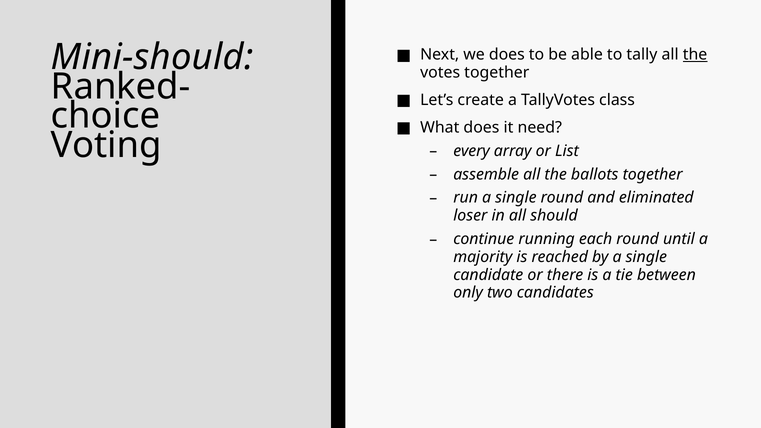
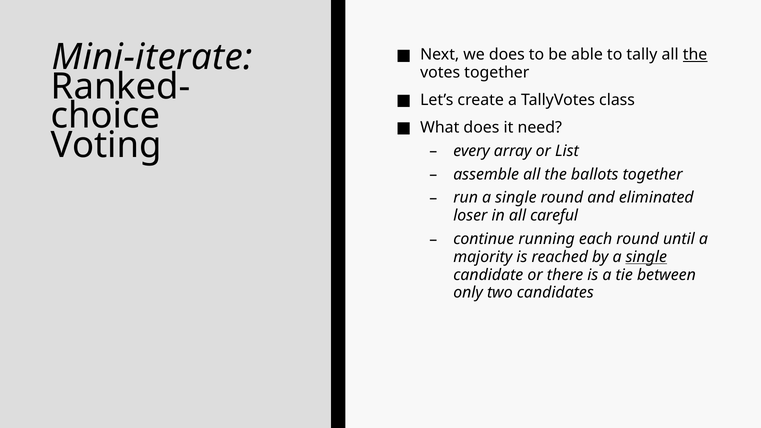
Mini-should: Mini-should -> Mini-iterate (152, 57)
should: should -> careful (554, 216)
single underline: none -> present (646, 257)
